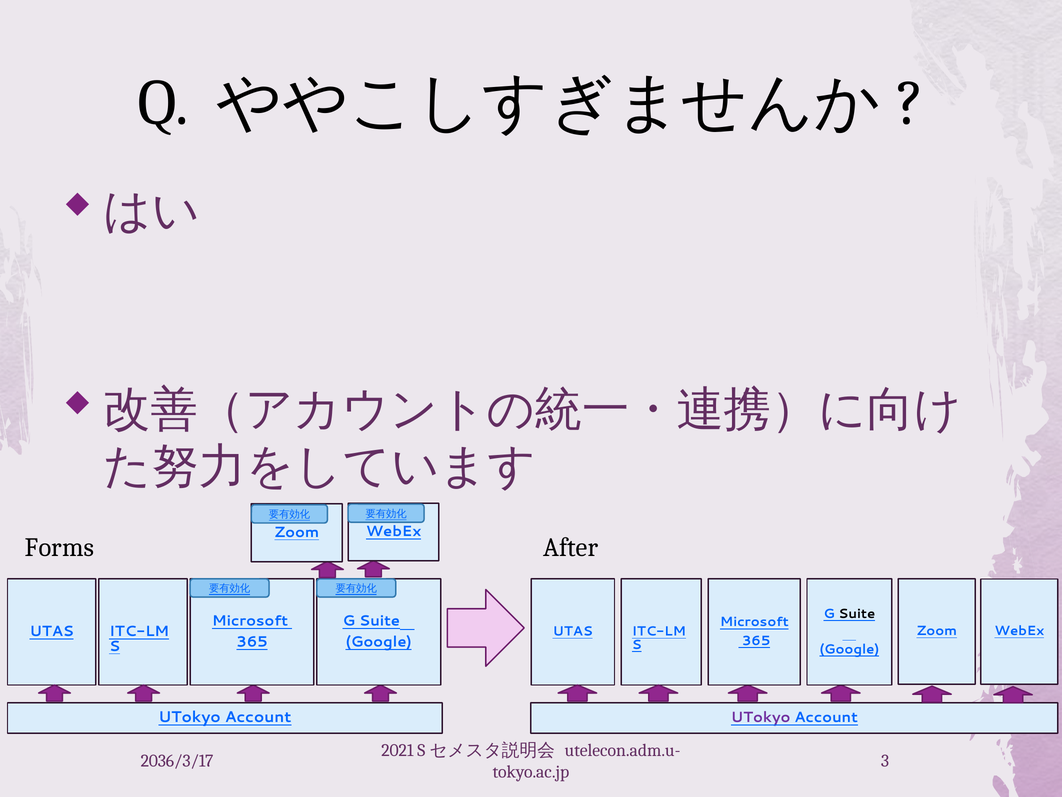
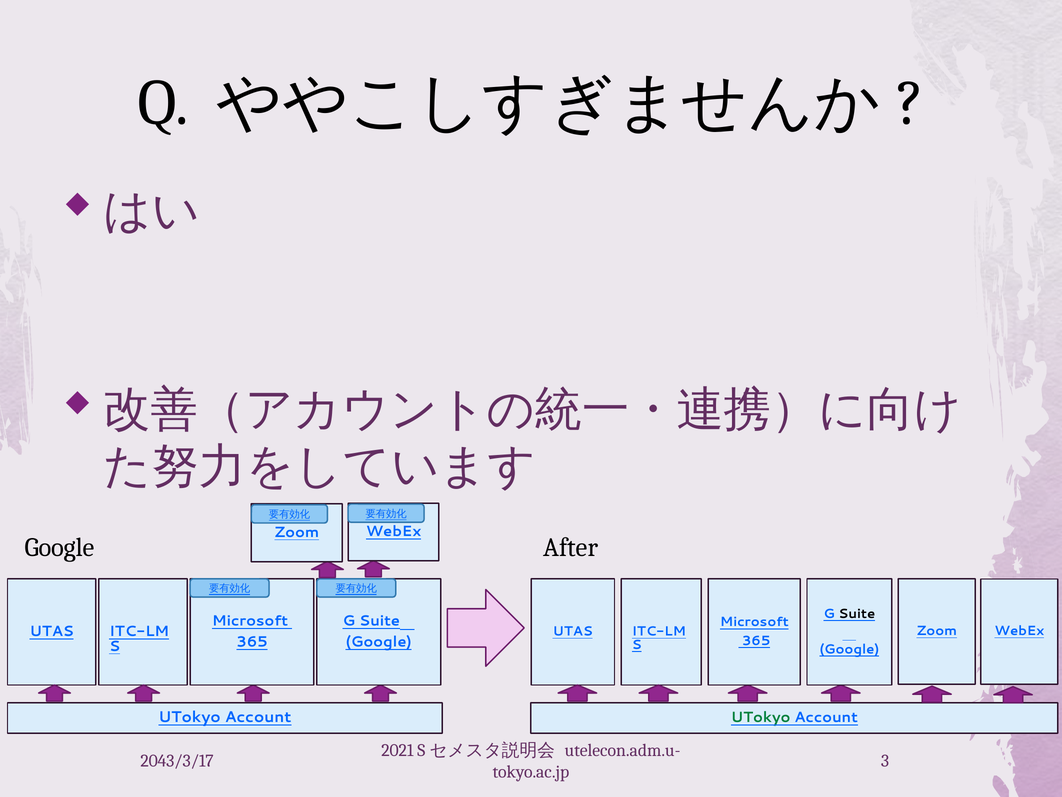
Forms: Forms -> Google (60, 547)
UTokyo colour: purple -> green (761, 717)
2036/3/17: 2036/3/17 -> 2043/3/17 (177, 761)
